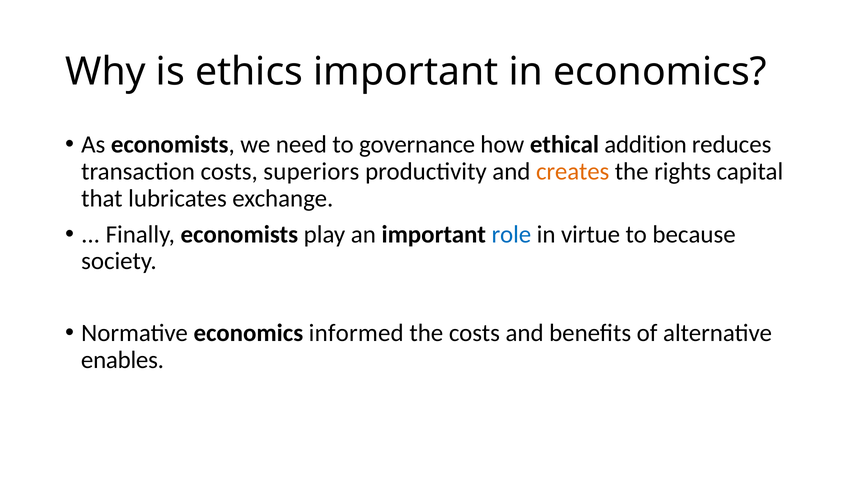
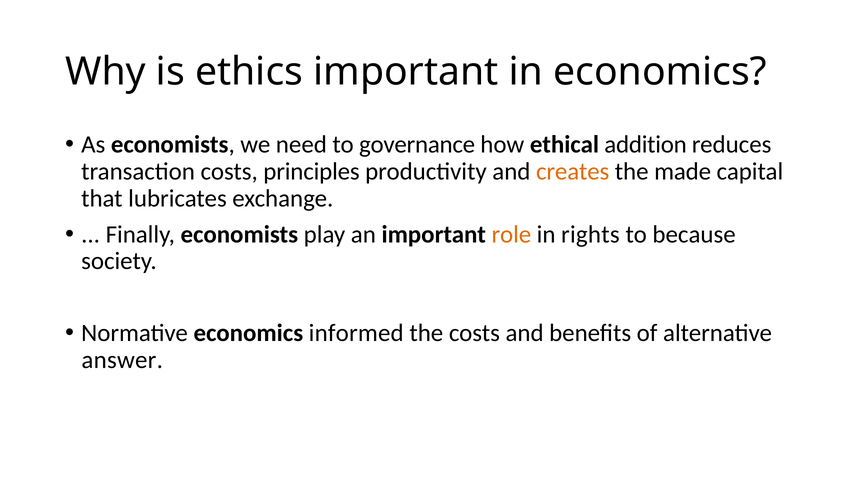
superiors: superiors -> principles (312, 171)
rights: rights -> made (683, 171)
role colour: blue -> orange (511, 234)
virtue: virtue -> rights (590, 234)
enables: enables -> answer (122, 360)
